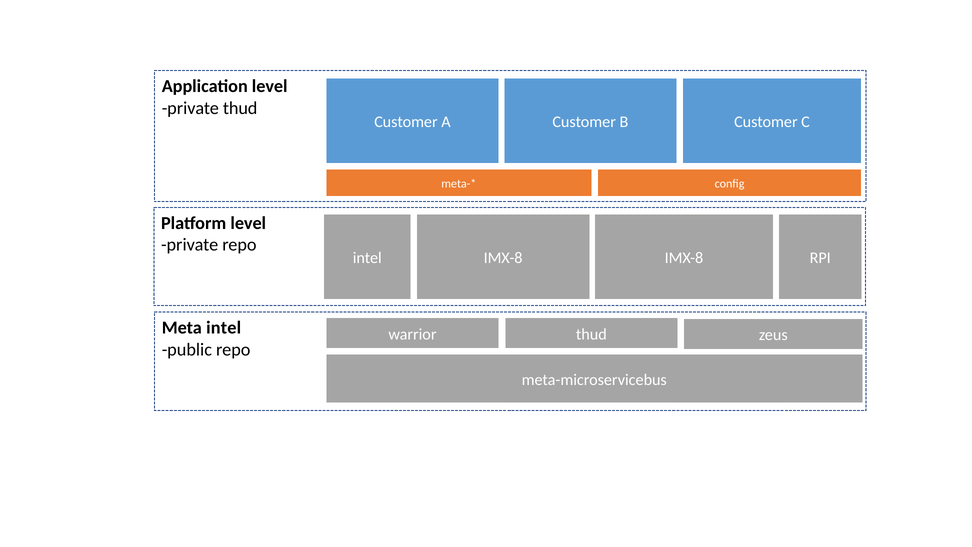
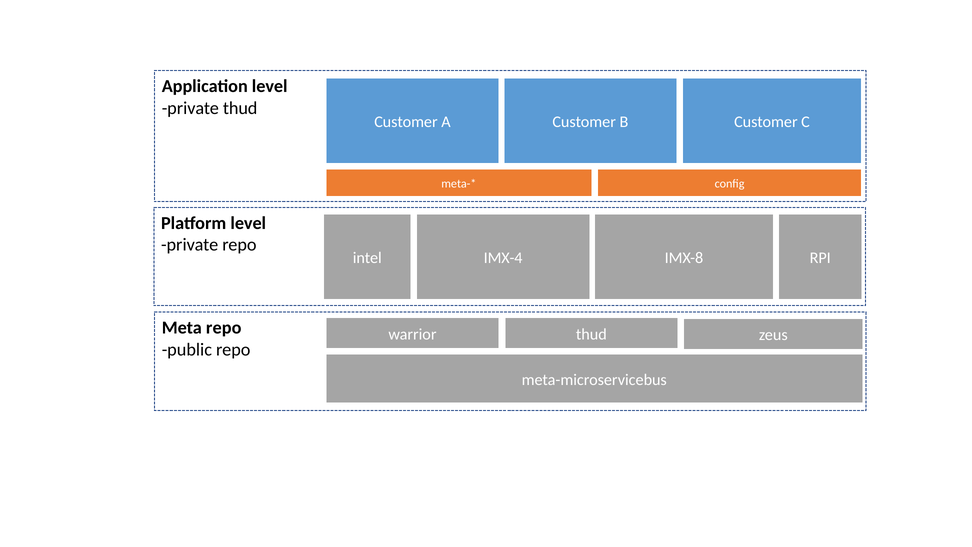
IMX-8: IMX-8 -> IMX-4 (503, 258)
Meta intel: intel -> repo (224, 328)
